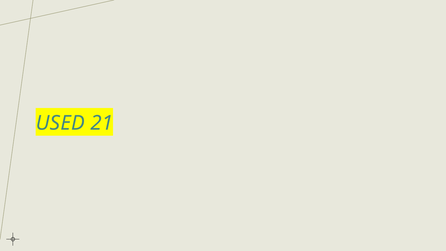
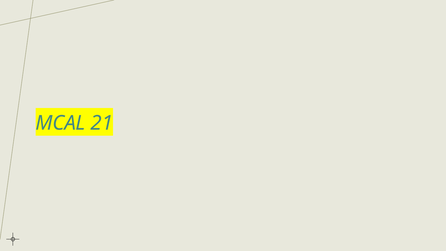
USED: USED -> MCAL (61, 123)
